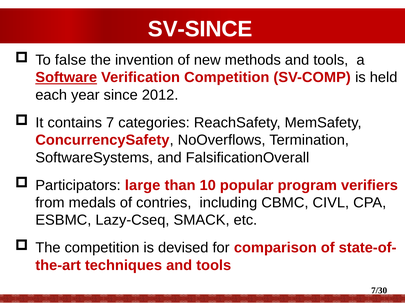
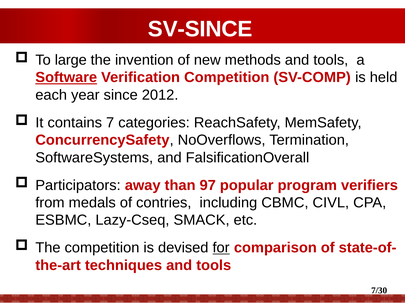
false: false -> large (71, 60)
large: large -> away (143, 186)
10: 10 -> 97 (208, 186)
for underline: none -> present (221, 248)
